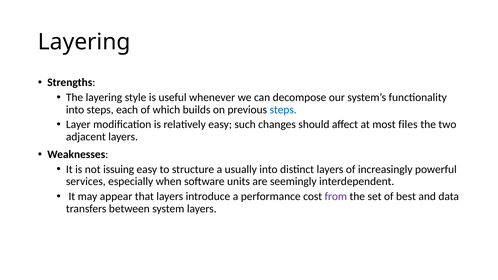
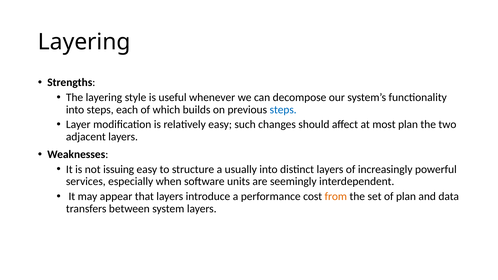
most files: files -> plan (408, 125)
from colour: purple -> orange (336, 197)
of best: best -> plan (406, 197)
